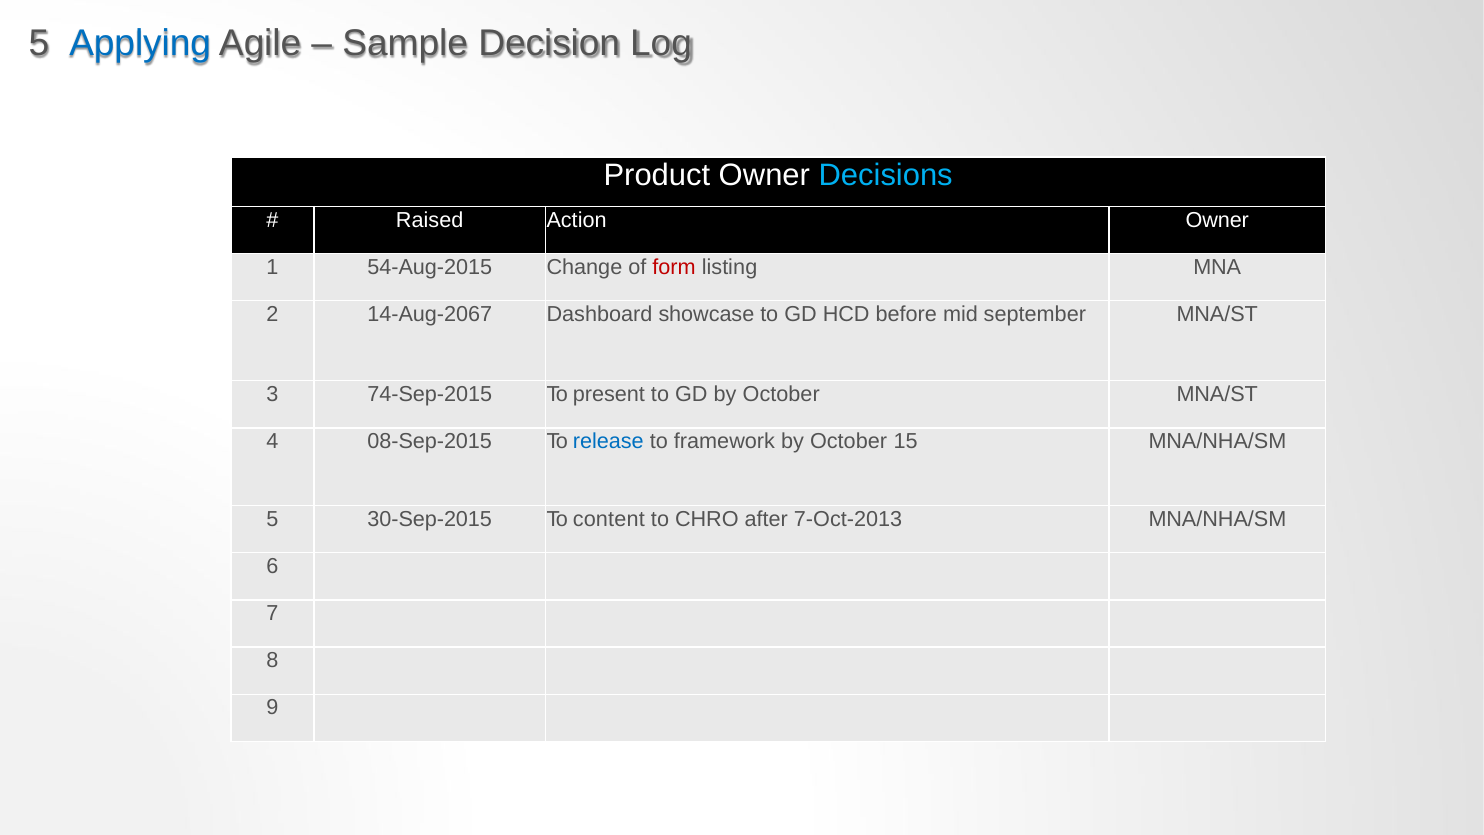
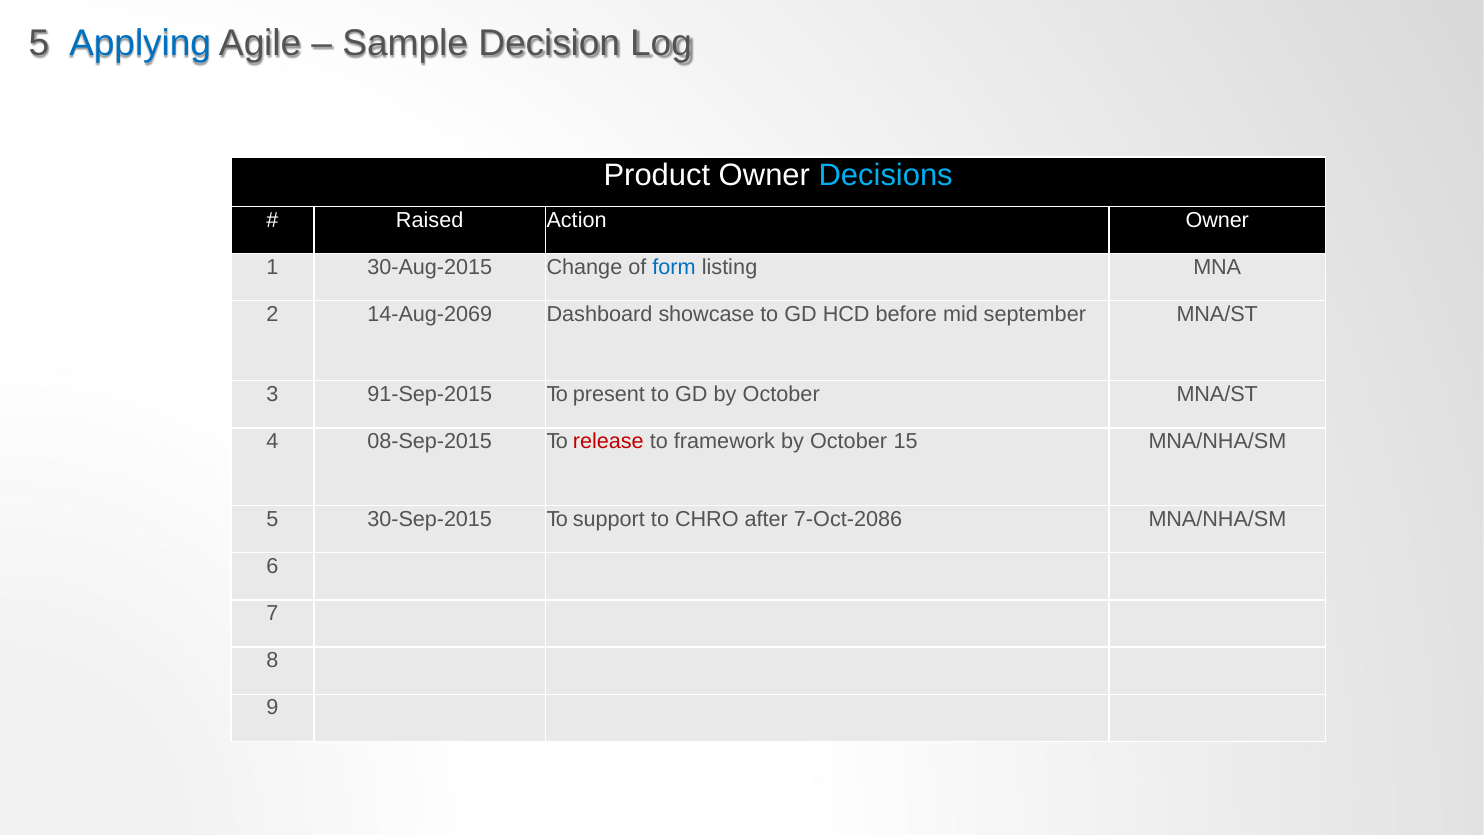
54-Aug-2015: 54-Aug-2015 -> 30-Aug-2015 (430, 267)
form colour: red -> blue (674, 267)
14-Aug-2067: 14-Aug-2067 -> 14-Aug-2069 (430, 314)
74-Sep-2015: 74-Sep-2015 -> 91-Sep-2015 (430, 394)
release colour: blue -> red (608, 441)
content: content -> support (609, 519)
7-Oct-2013: 7-Oct-2013 -> 7-Oct-2086 (848, 519)
